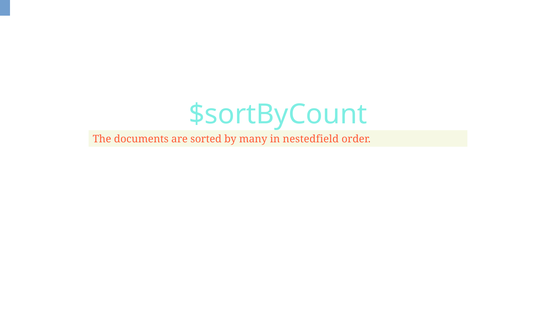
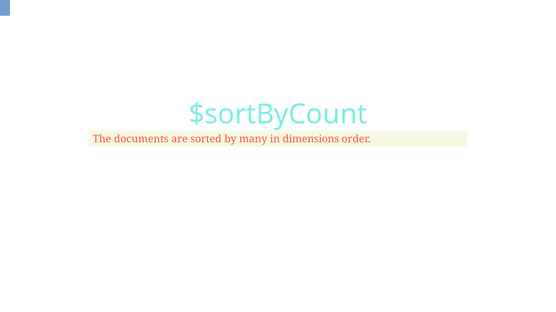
nestedfield: nestedfield -> dimensions (311, 140)
